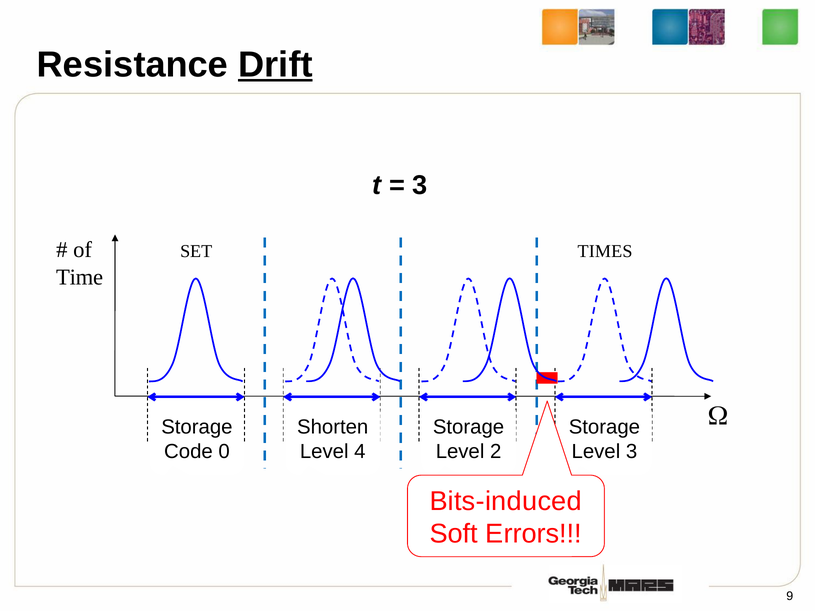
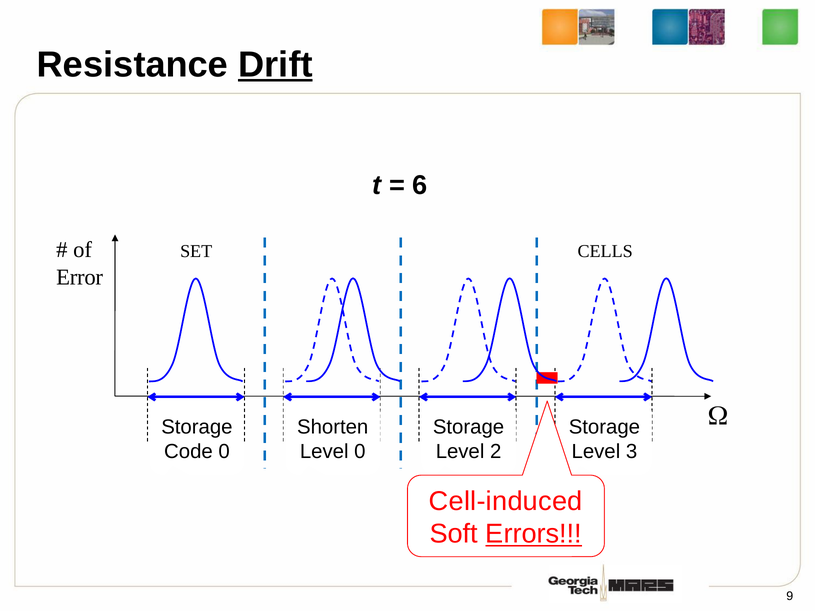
3: 3 -> 6 (420, 185)
TIMES: TIMES -> CELLS (605, 251)
Time: Time -> Error (80, 277)
Level 4: 4 -> 0 (360, 452)
Bits-induced: Bits-induced -> Cell-induced (506, 502)
Errors underline: none -> present (534, 534)
